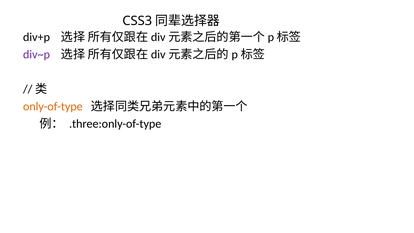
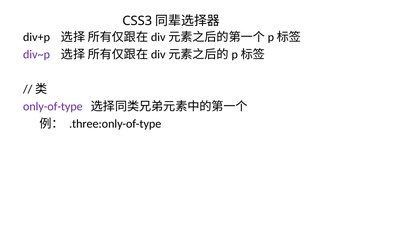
only-of-type colour: orange -> purple (53, 107)
